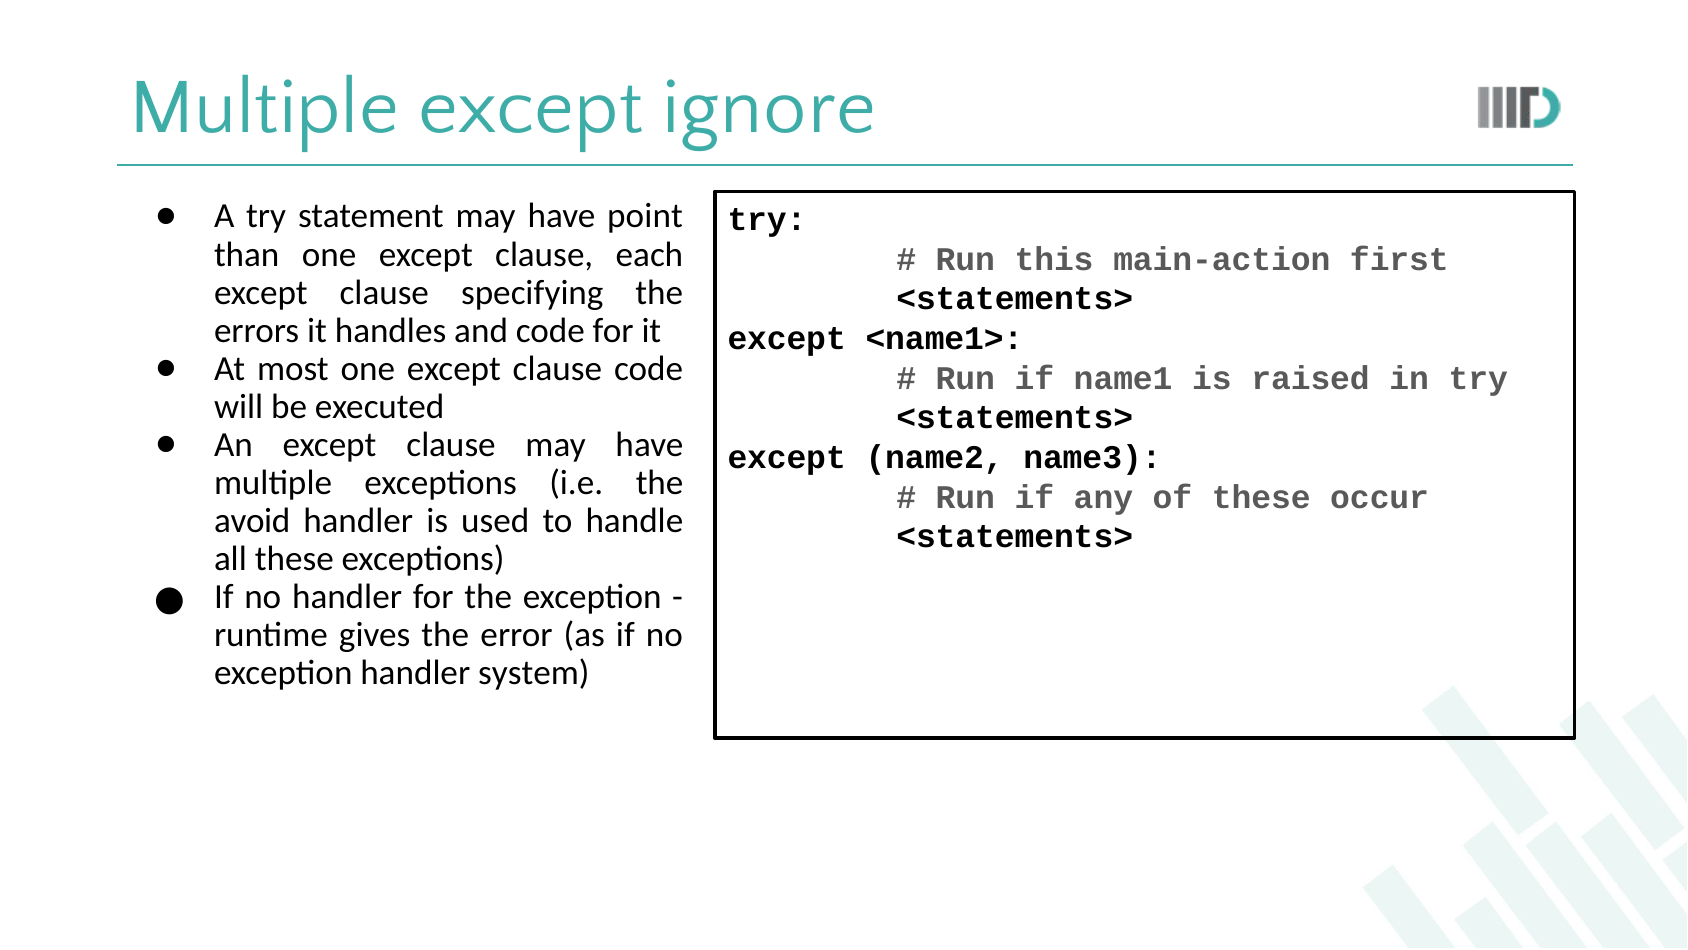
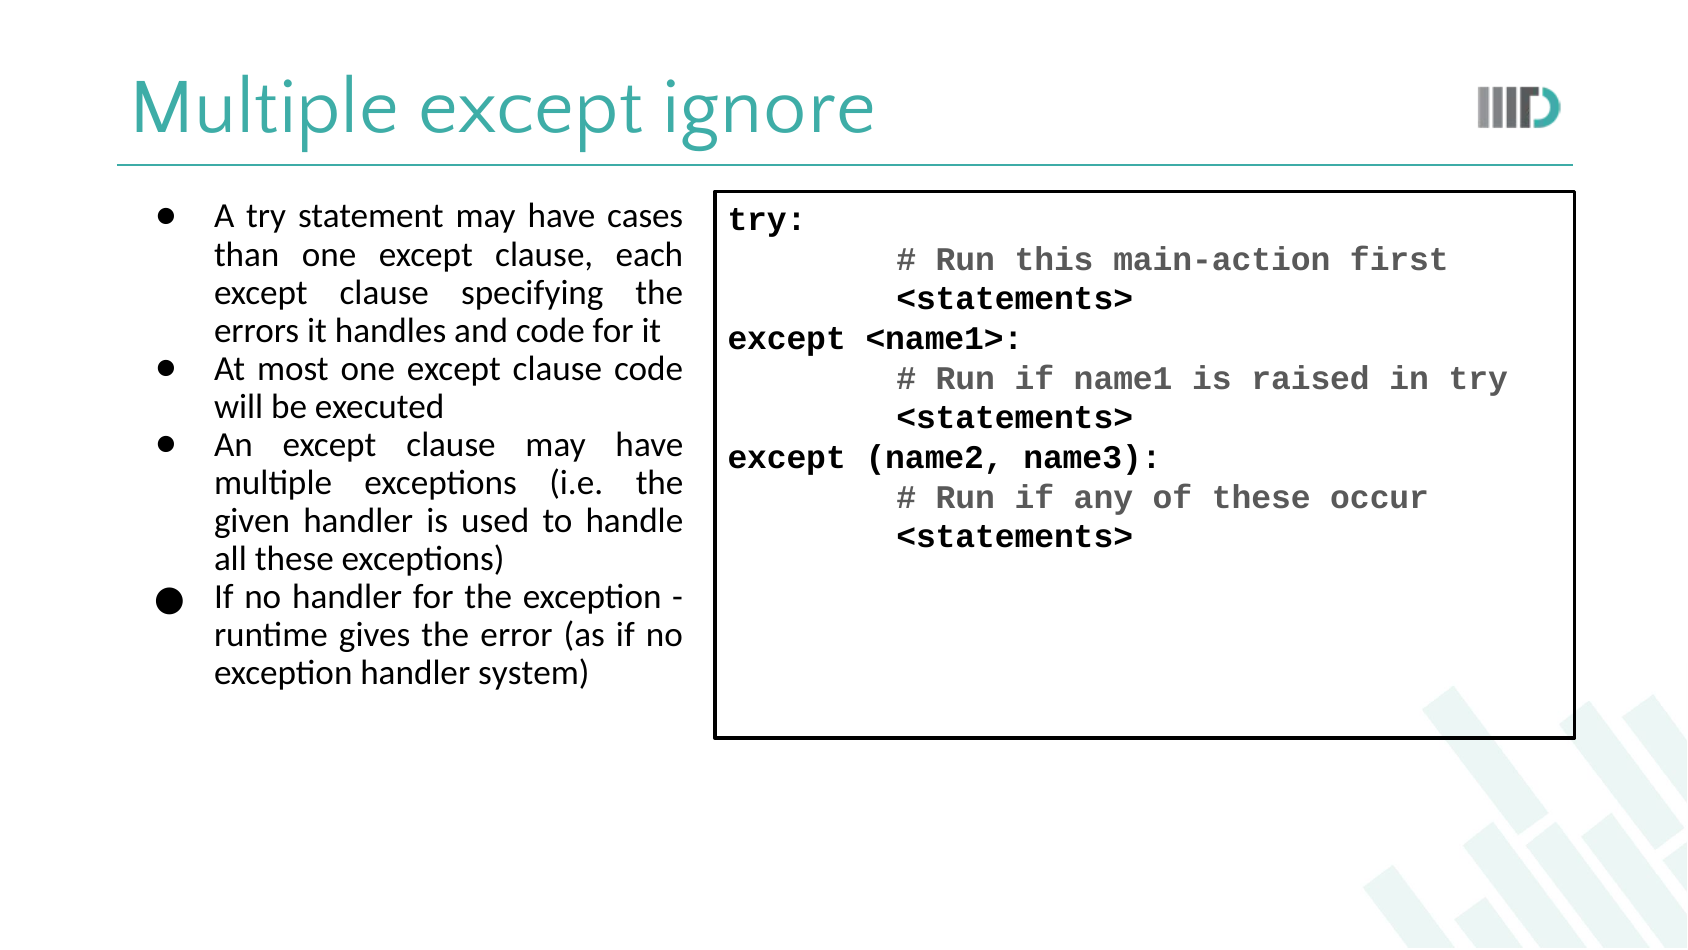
point: point -> cases (645, 216)
avoid: avoid -> given (252, 520)
